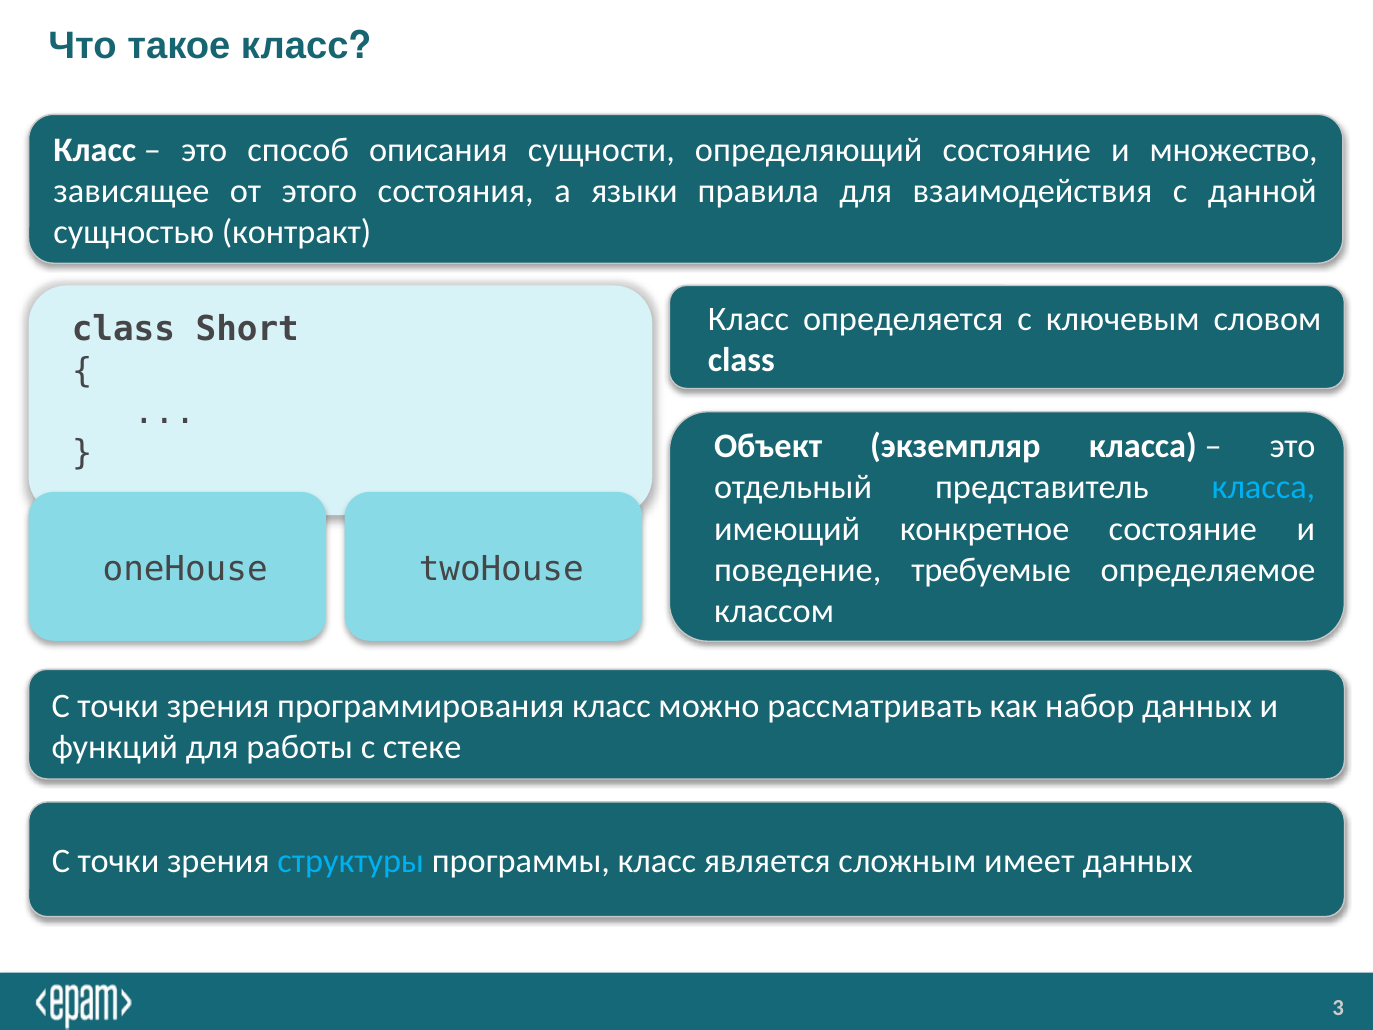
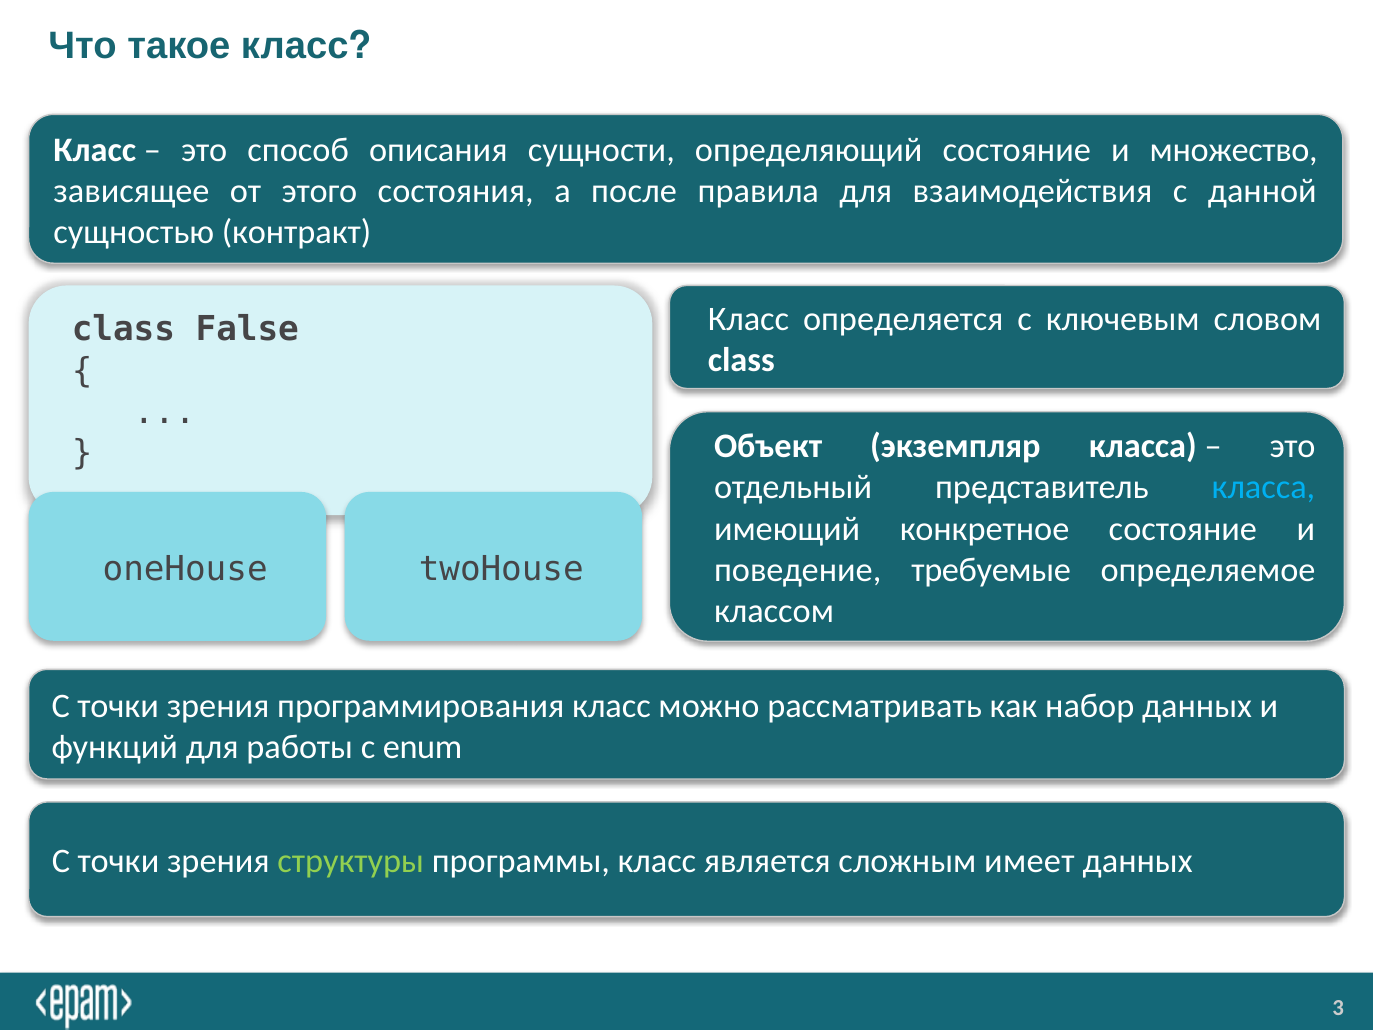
языки: языки -> после (634, 191)
Short: Short -> False (247, 329)
стеке: стеке -> enum (423, 747)
структуры colour: light blue -> light green (351, 861)
